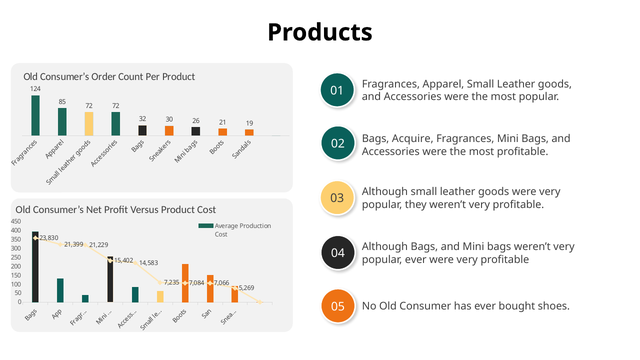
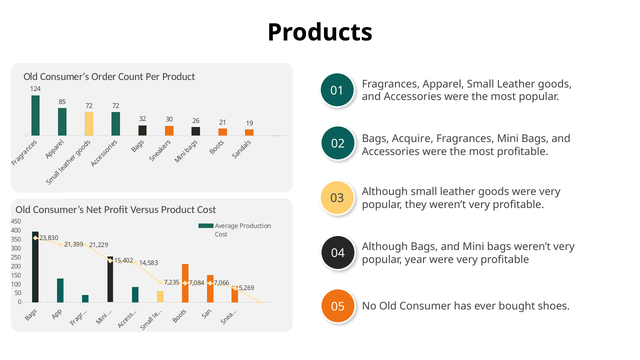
popular ever: ever -> year (416, 259)
